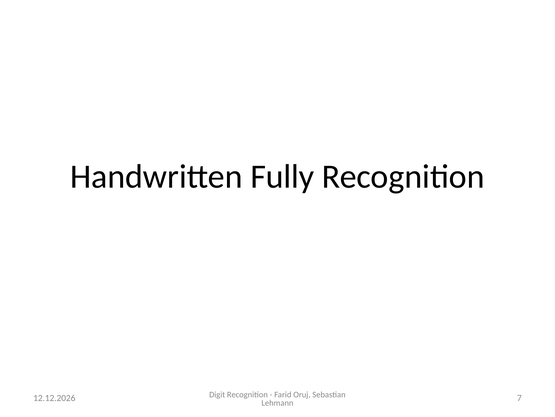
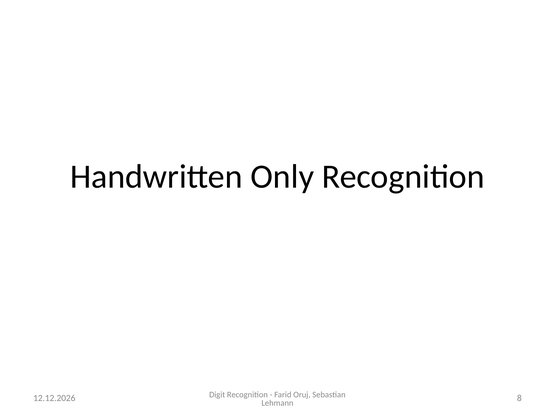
Fully: Fully -> Only (282, 176)
7: 7 -> 8 (519, 397)
